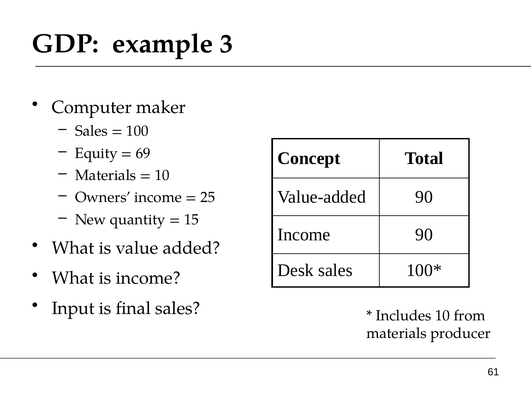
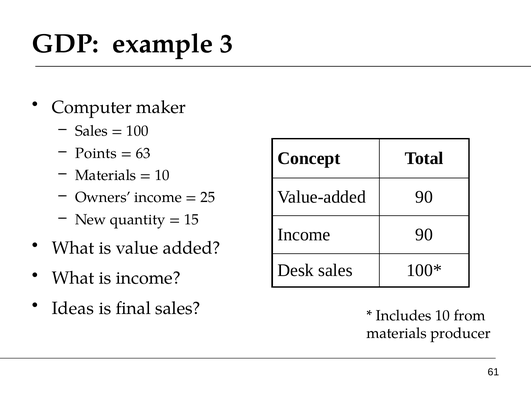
Equity: Equity -> Points (96, 153)
69: 69 -> 63 (143, 153)
Input: Input -> Ideas (73, 308)
